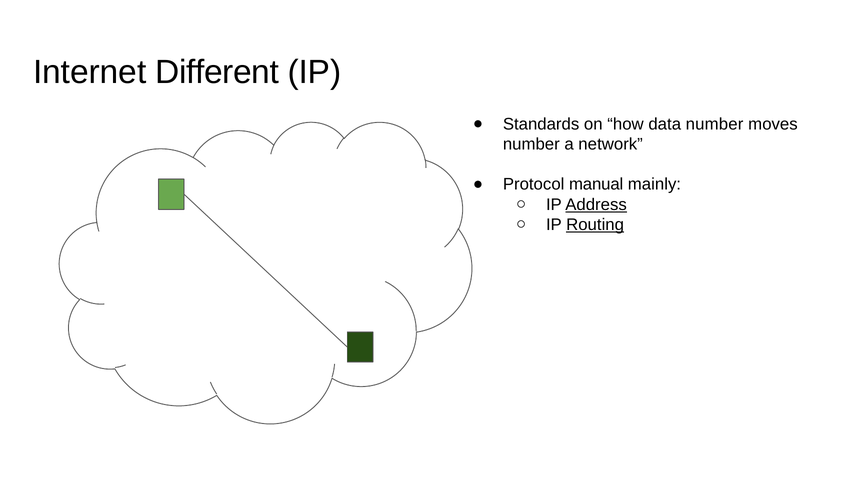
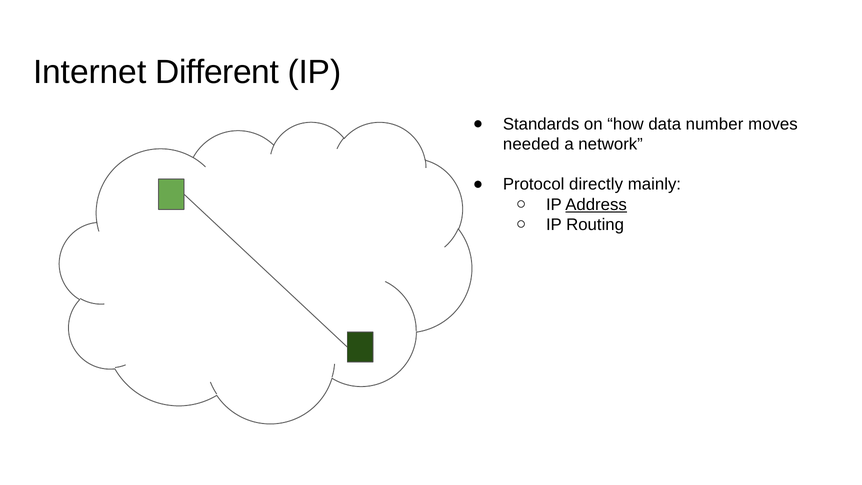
number: number -> needed (531, 144)
manual: manual -> directly (596, 184)
Routing underline: present -> none (595, 225)
